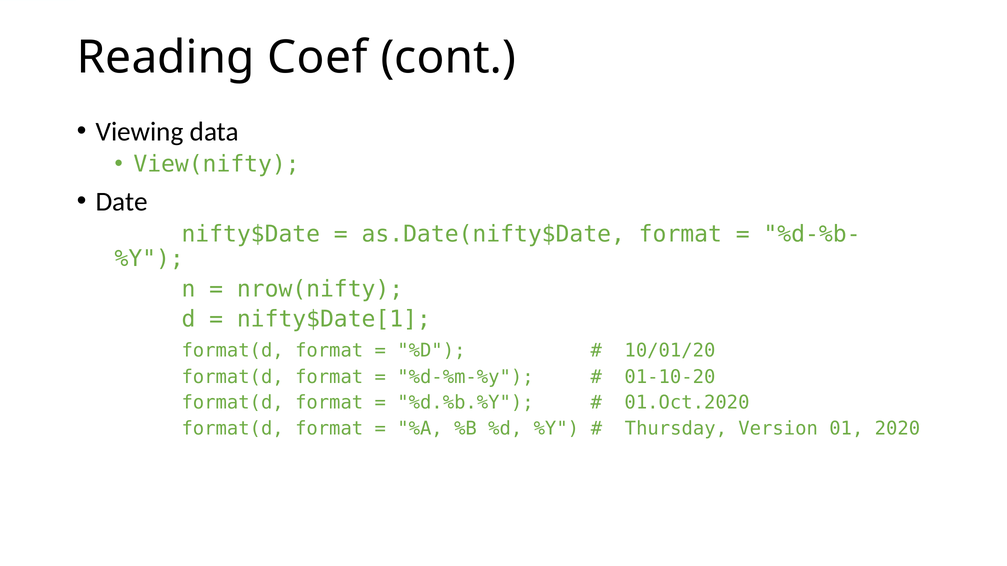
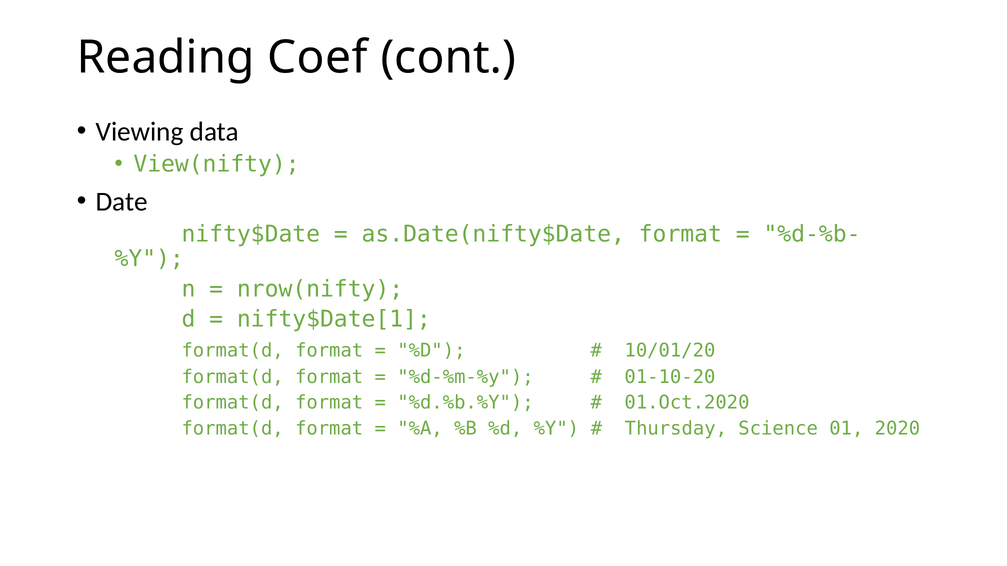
Version: Version -> Science (778, 429)
